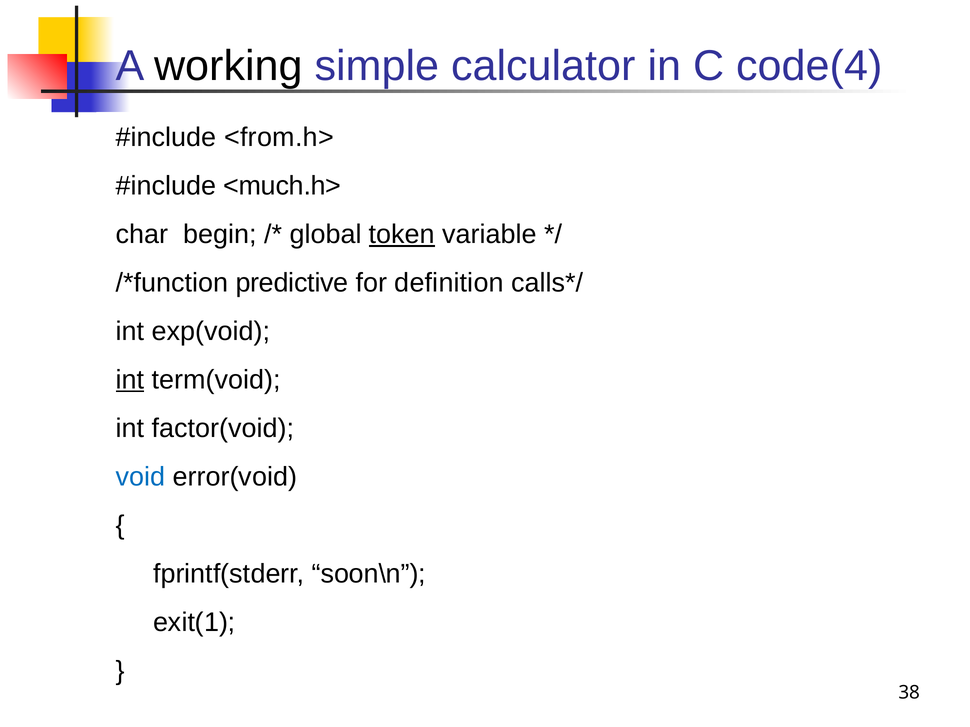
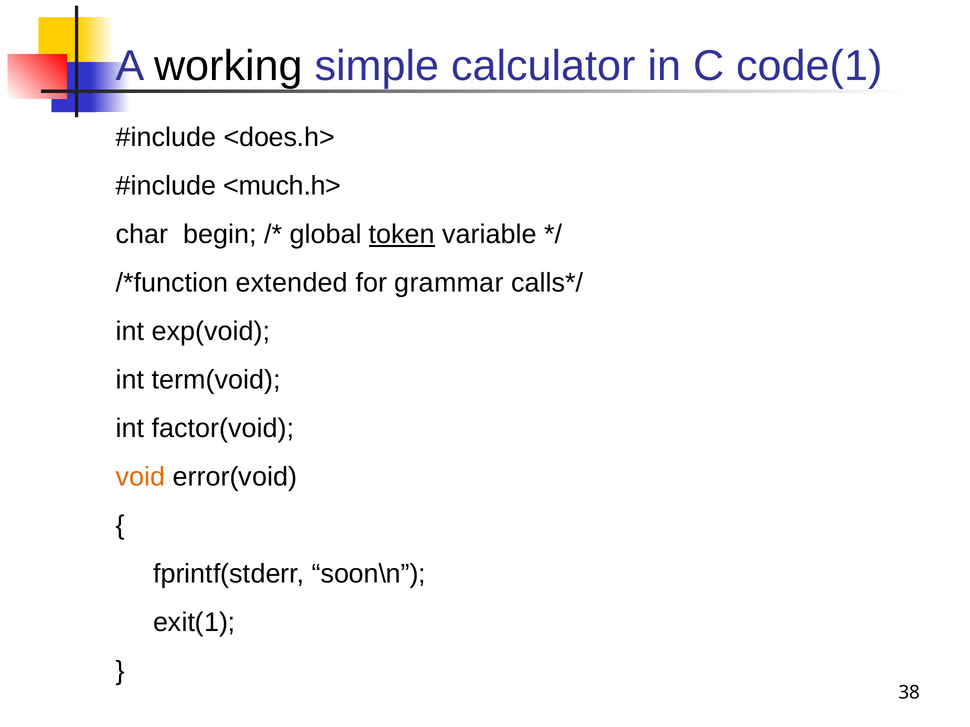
code(4: code(4 -> code(1 (809, 66)
<from.h>: <from.h> -> <does.h> (279, 138)
predictive: predictive -> extended (292, 283)
definition: definition -> grammar (449, 283)
int underline: present -> none (130, 380)
void colour: blue -> orange (140, 477)
